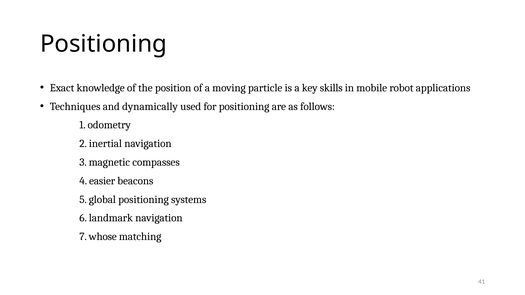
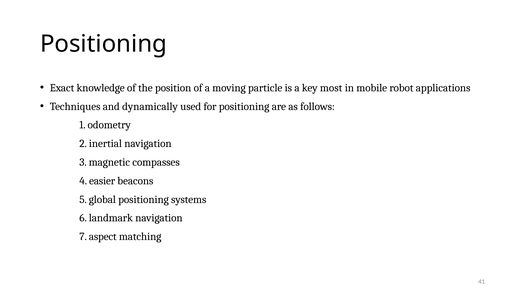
skills: skills -> most (331, 88)
whose: whose -> aspect (103, 237)
